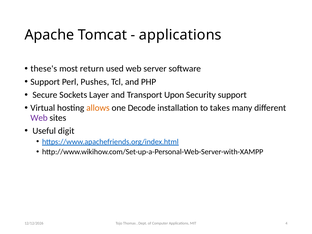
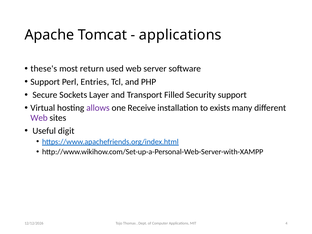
Pushes: Pushes -> Entries (95, 82)
Upon: Upon -> Filled (174, 95)
allows colour: orange -> purple (98, 108)
Decode: Decode -> Receive (142, 108)
takes: takes -> exists (220, 108)
